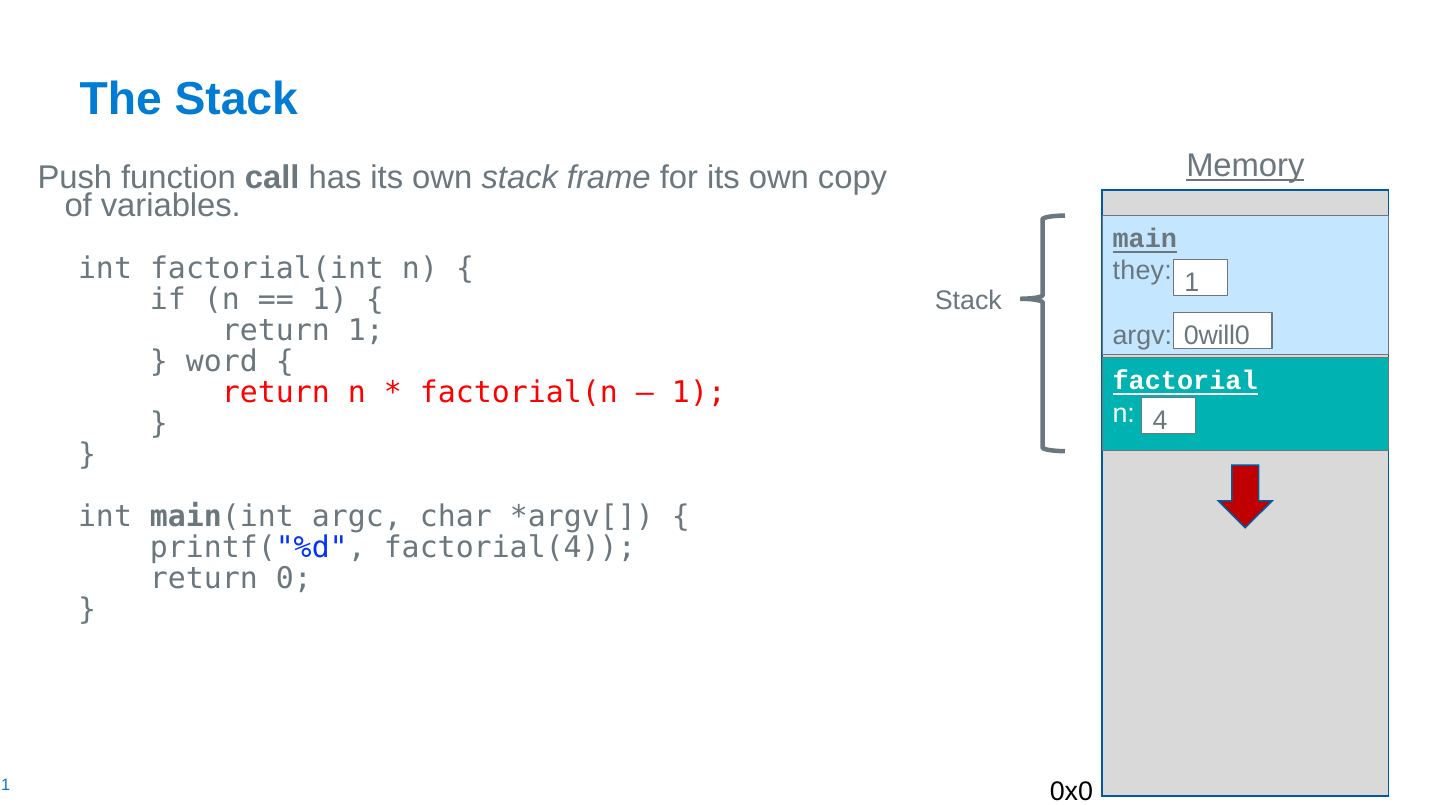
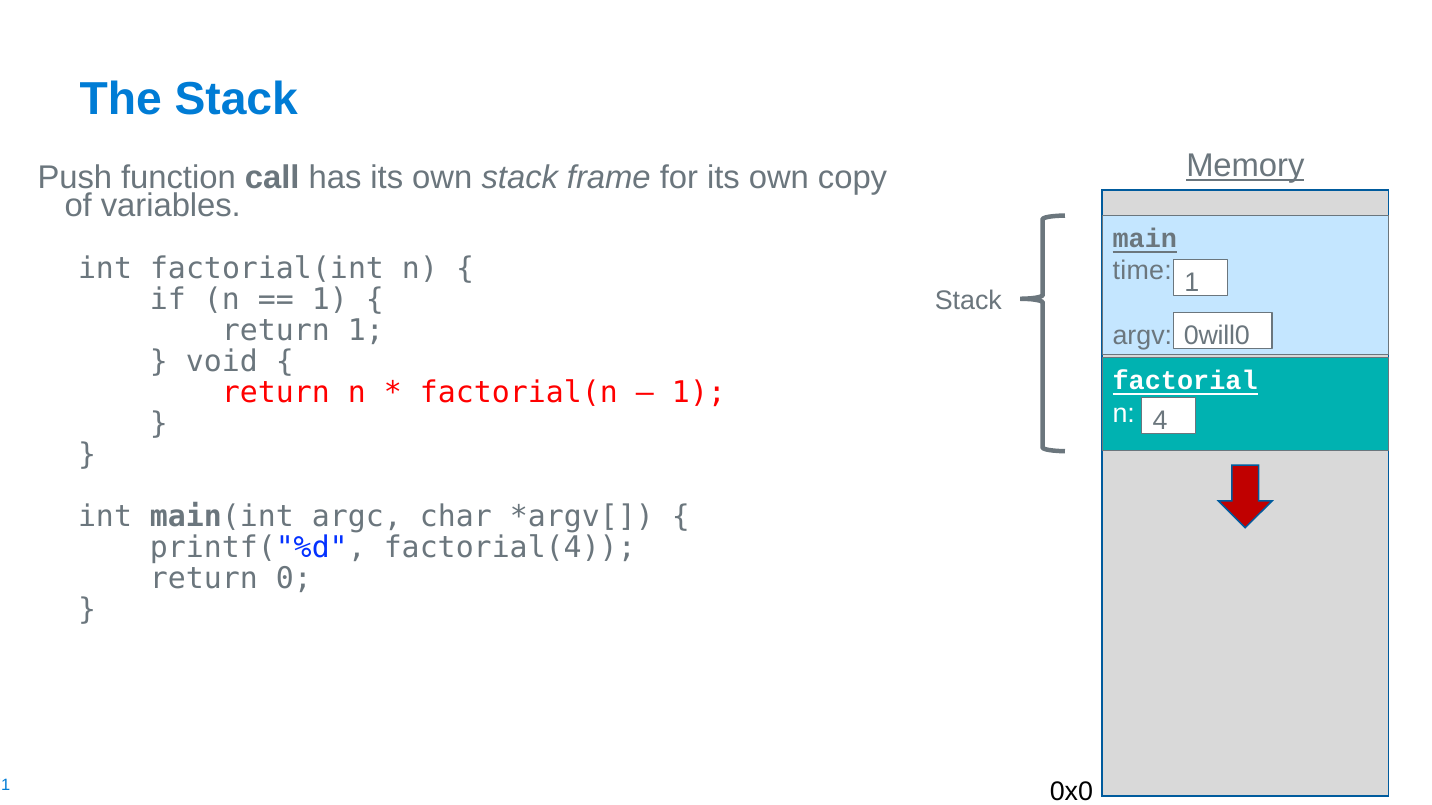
they: they -> time (1142, 271)
word: word -> void (222, 362)
